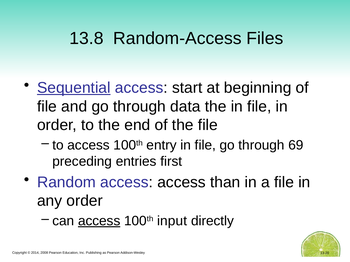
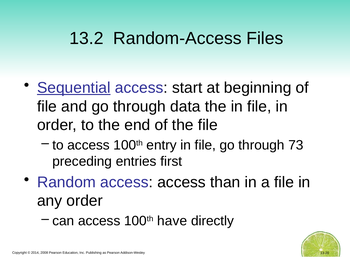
13.8: 13.8 -> 13.2 (86, 39)
69: 69 -> 73 (296, 145)
access underline: present -> none (99, 221)
input: input -> have (172, 221)
